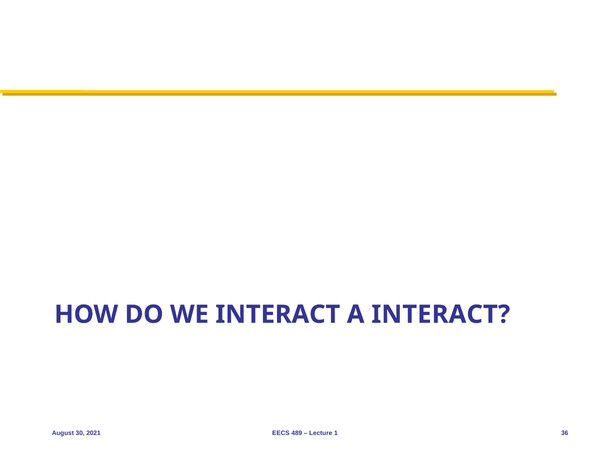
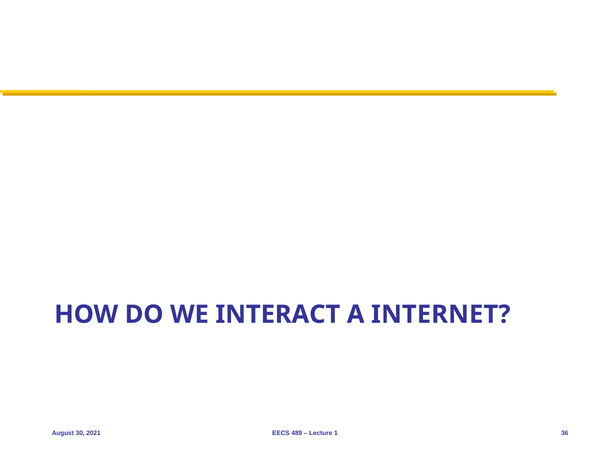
A INTERACT: INTERACT -> INTERNET (441, 314)
